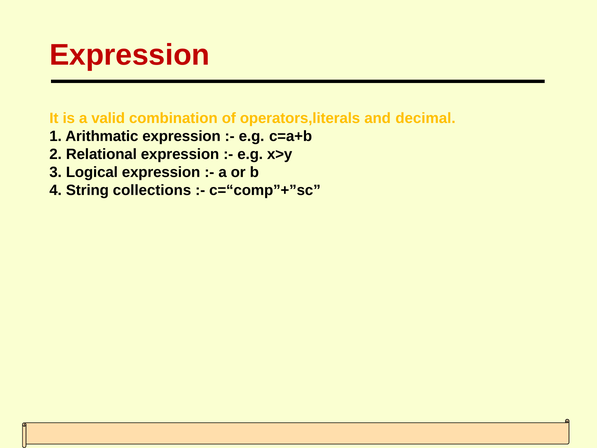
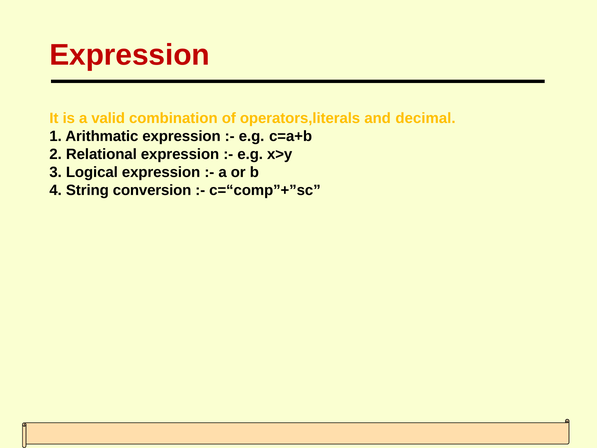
collections: collections -> conversion (152, 190)
